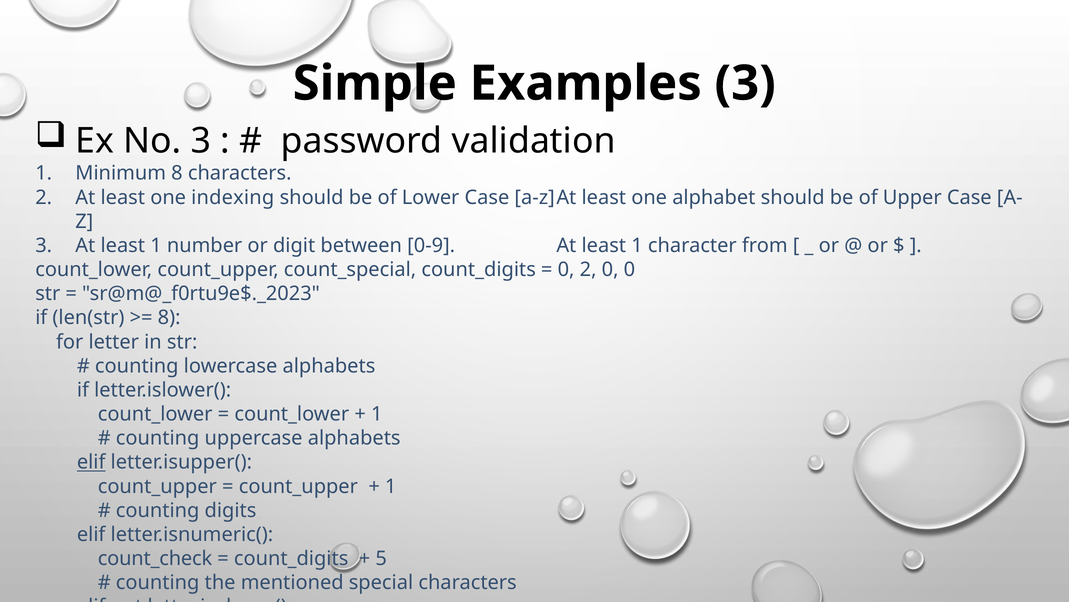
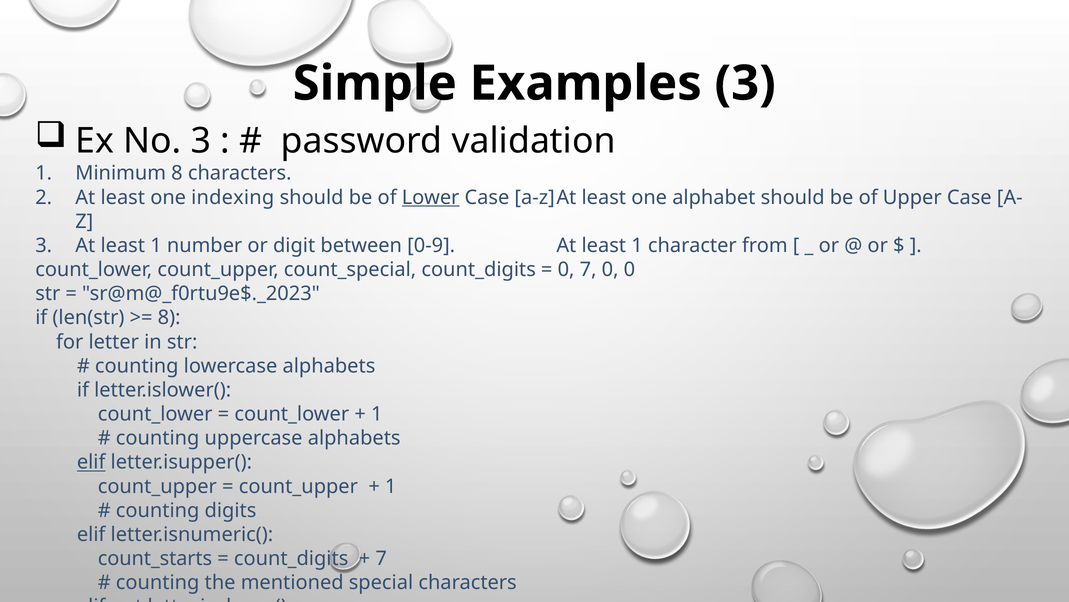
Lower underline: none -> present (431, 197)
0 2: 2 -> 7 (588, 269)
count_check: count_check -> count_starts (155, 558)
5: 5 -> 7 (381, 558)
